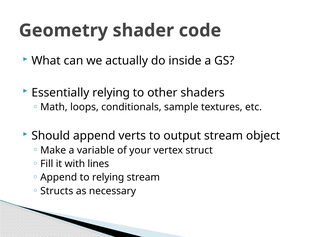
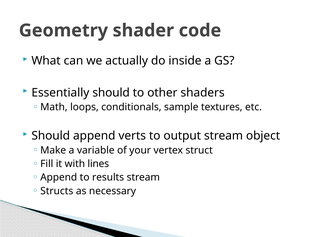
Essentially relying: relying -> should (111, 92)
to relying: relying -> results (108, 177)
